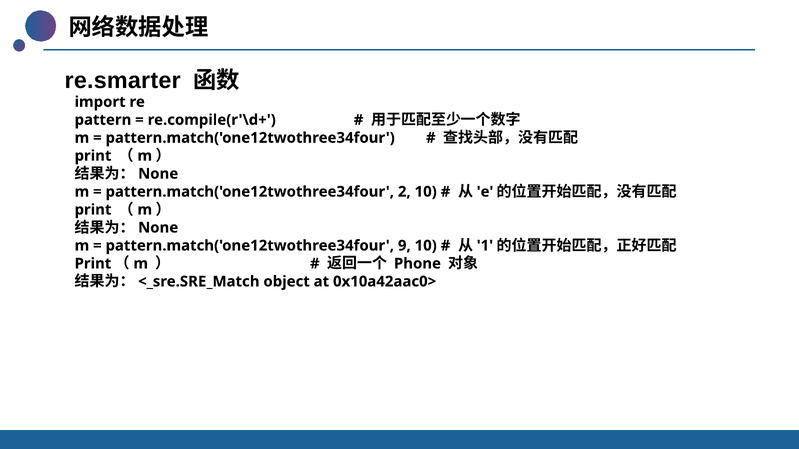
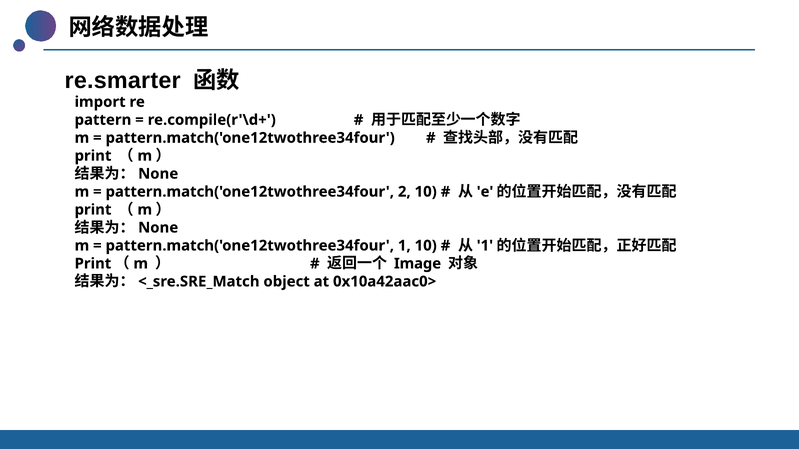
pattern.match('one12twothree34four 9: 9 -> 1 (404, 246)
Phone: Phone -> Image (418, 264)
